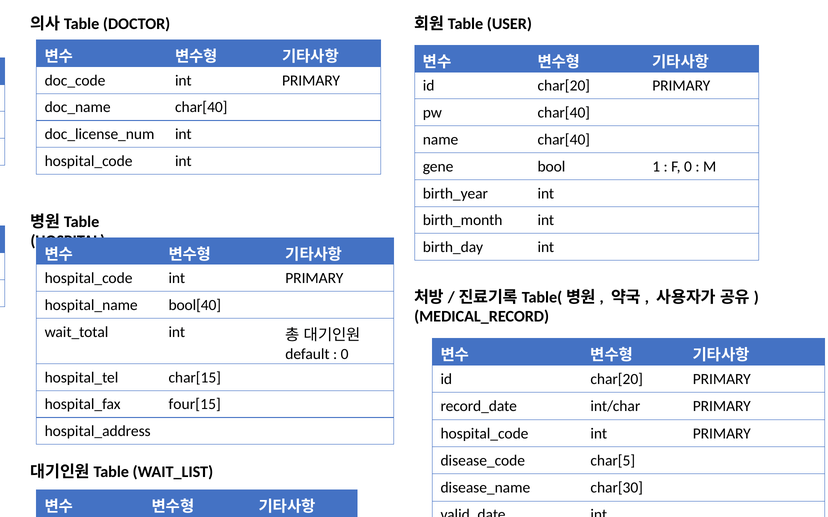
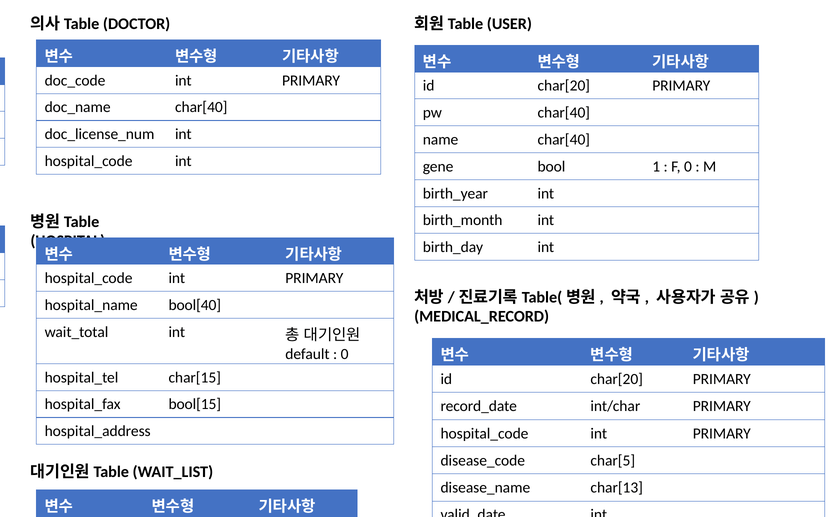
four[15: four[15 -> bool[15 (195, 405)
char[30: char[30 -> char[13 (617, 488)
